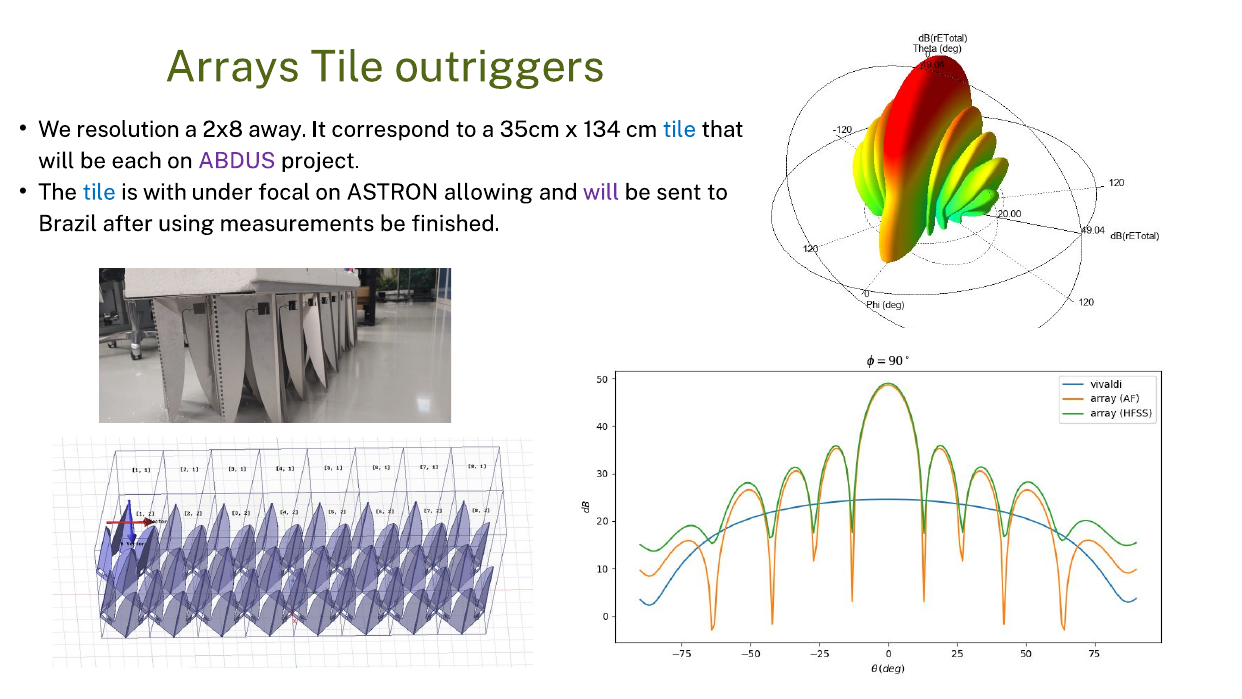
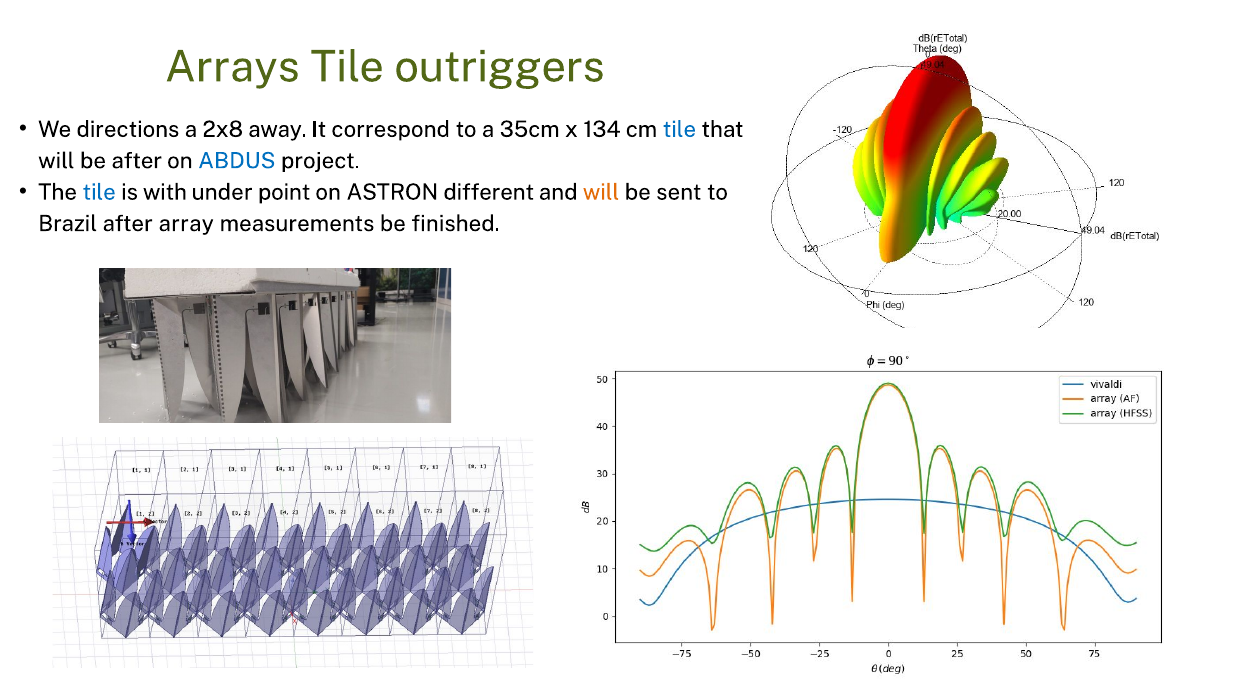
resolution: resolution -> directions (128, 129)
be each: each -> after (137, 161)
ABDUS colour: purple -> blue (237, 161)
focal: focal -> point (284, 192)
allowing: allowing -> different (489, 192)
will colour: purple -> orange (601, 192)
using: using -> array (186, 224)
